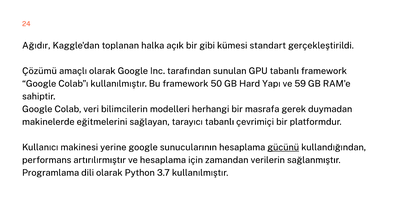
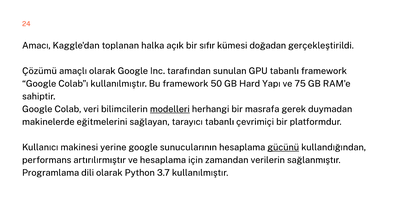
Ağıdır: Ağıdır -> Amacı (36, 46)
gibi: gibi -> sıfır (207, 46)
standart: standart -> doğadan (268, 46)
59: 59 -> 75 (300, 84)
modelleri underline: none -> present (170, 109)
